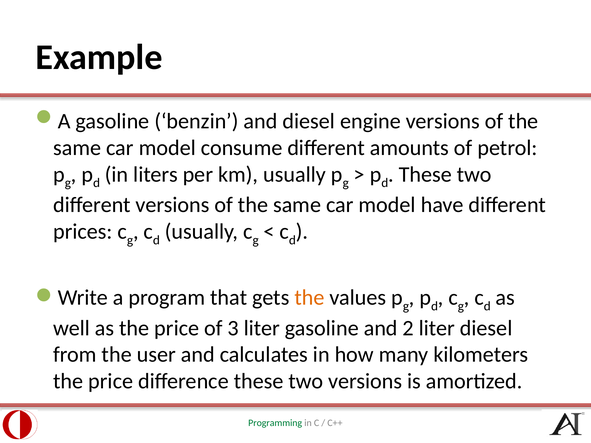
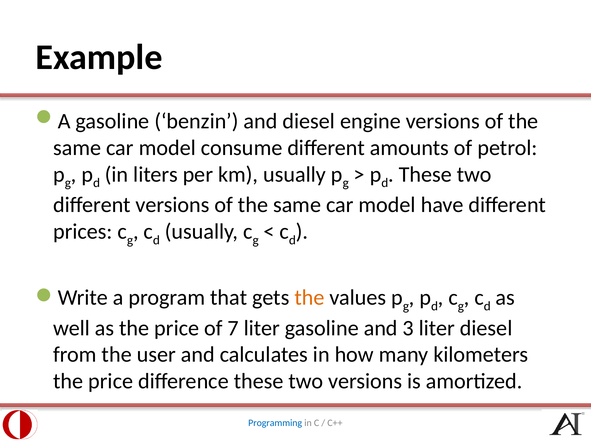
3: 3 -> 7 (233, 328)
2: 2 -> 3 (408, 328)
Programming colour: green -> blue (275, 423)
